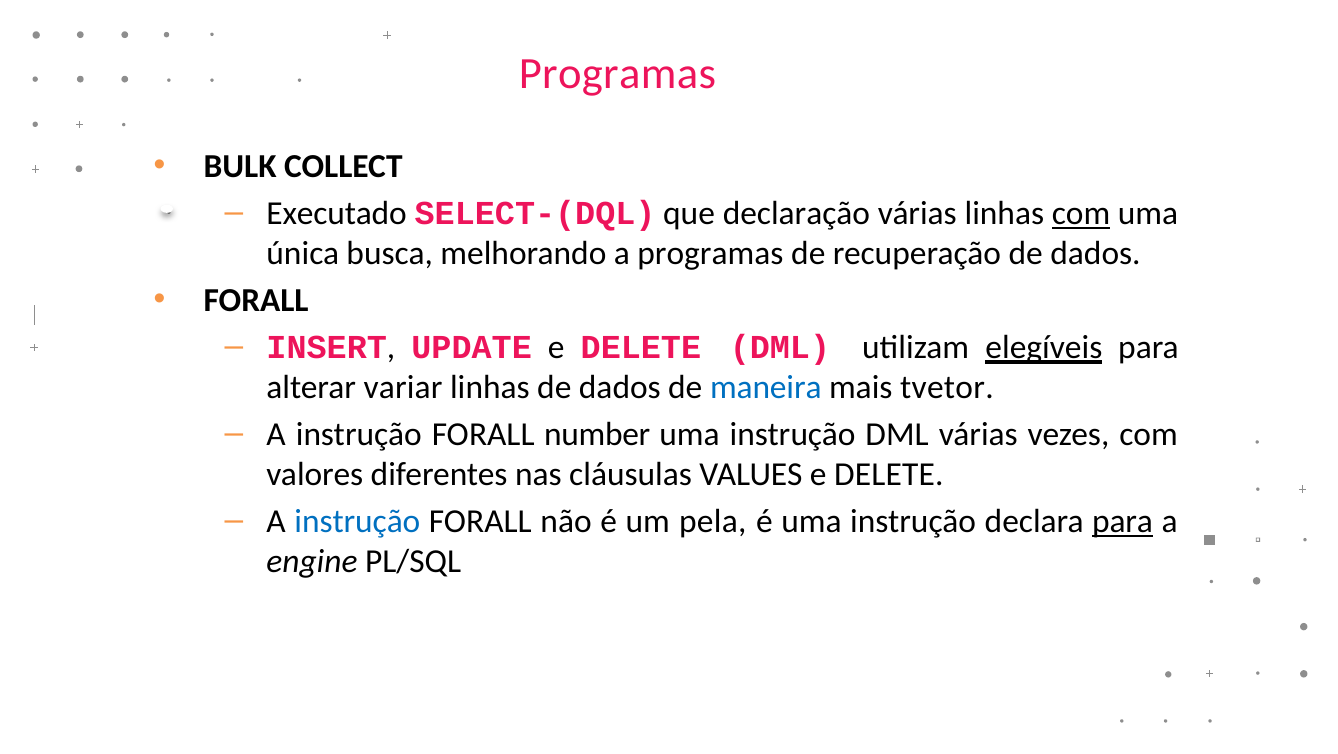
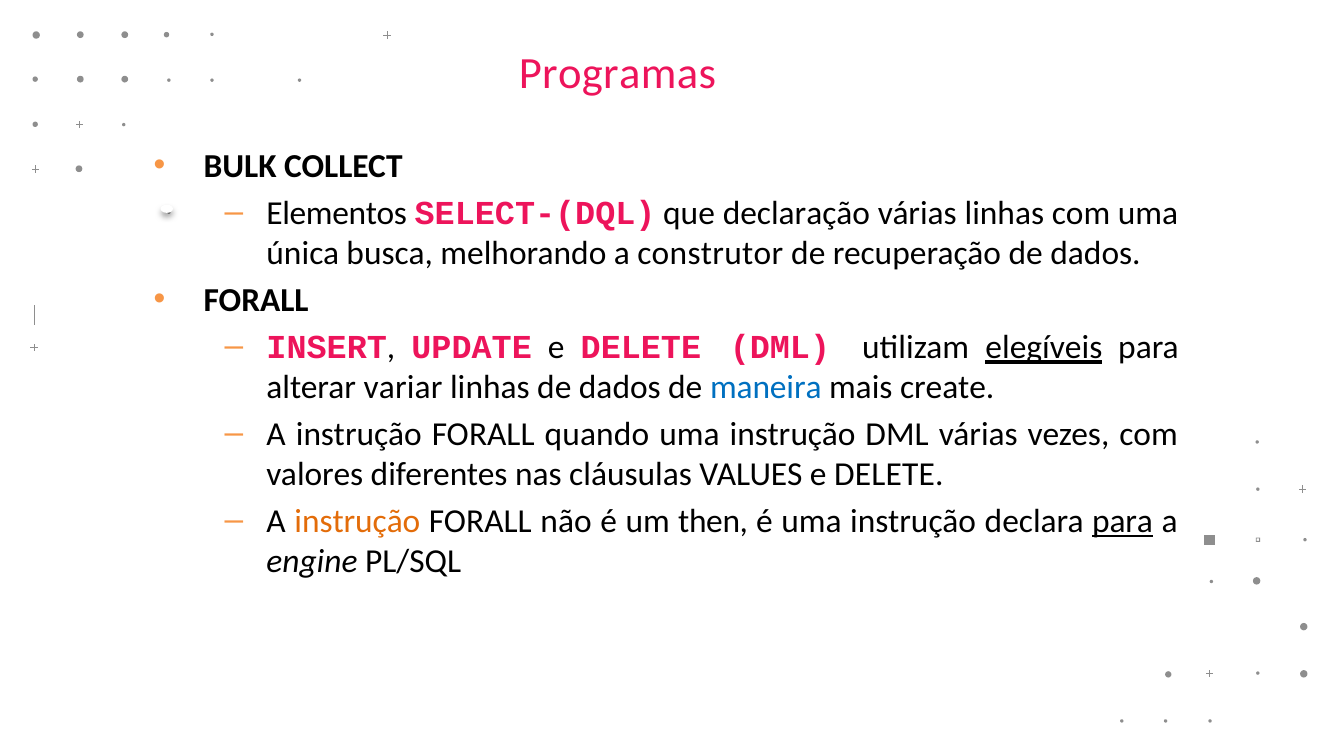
Executado: Executado -> Elementos (337, 213)
com underline: present -> none (1081, 213)
a programas: programas -> construtor (710, 254)
tvetor: tvetor -> create (947, 387)
number: number -> quando (597, 434)
instrução colour: blue -> orange (357, 521)
pela: pela -> then (713, 521)
